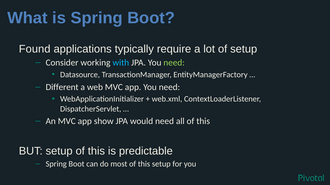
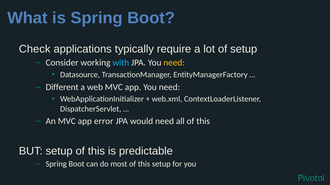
Found: Found -> Check (35, 49)
need colour: light green -> yellow (174, 63)
show: show -> error (104, 122)
